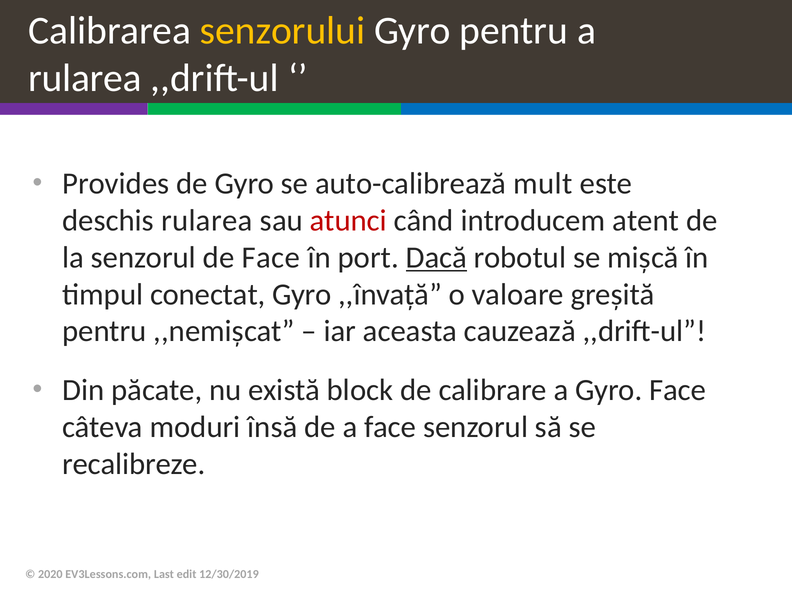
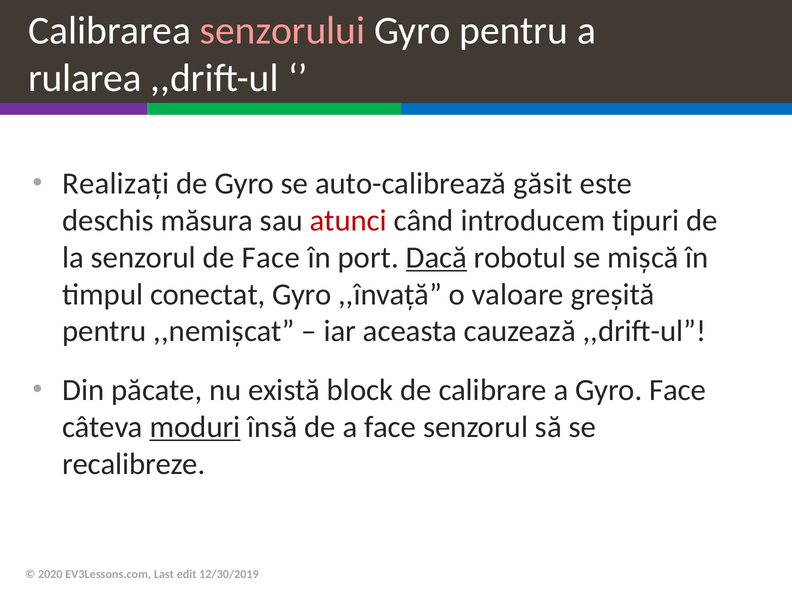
senzorului colour: yellow -> pink (283, 30)
Provides: Provides -> Realizați (116, 184)
mult: mult -> găsit (543, 184)
deschis rularea: rularea -> măsura (207, 221)
atent: atent -> tipuri (646, 221)
moduri underline: none -> present (195, 427)
